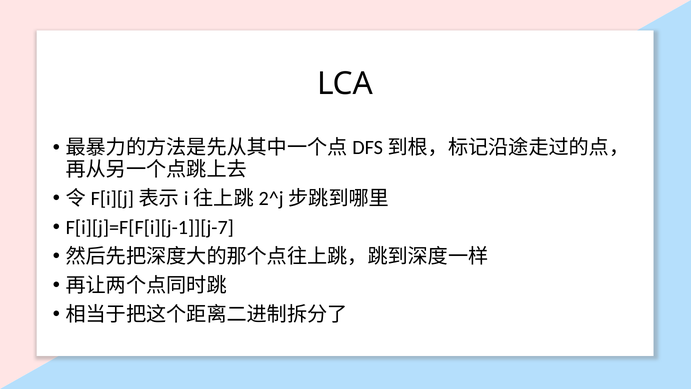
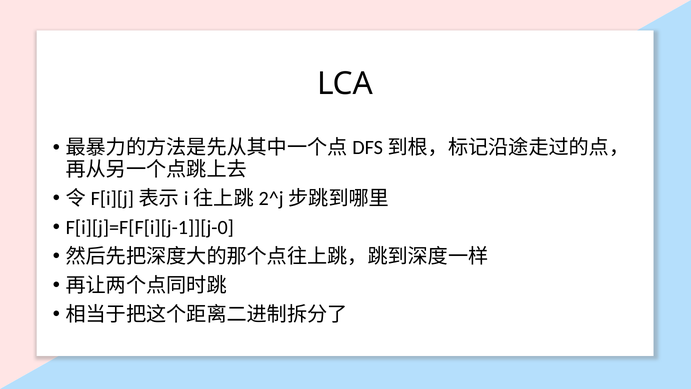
F[i][j]=F[F[i][j-1]][j-7: F[i][j]=F[F[i][j-1]][j-7 -> F[i][j]=F[F[i][j-1]][j-0 (150, 227)
